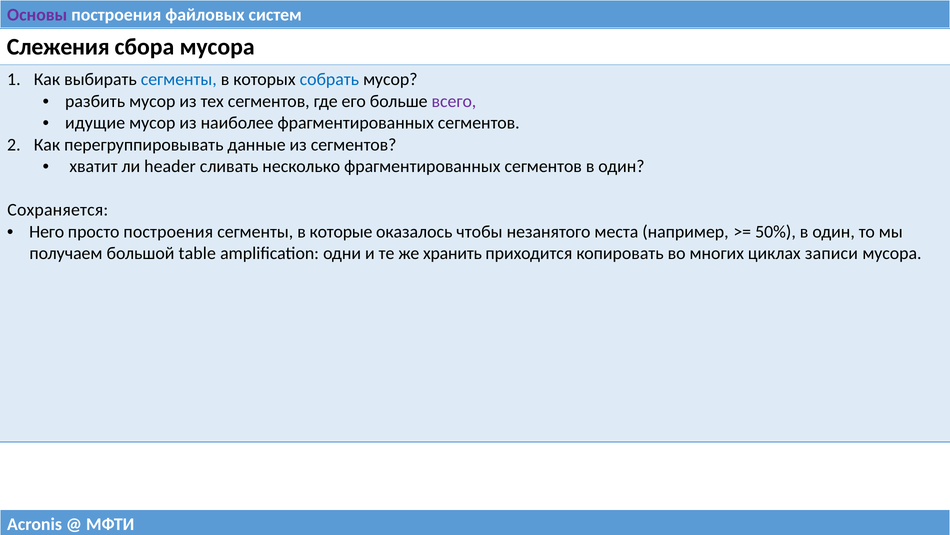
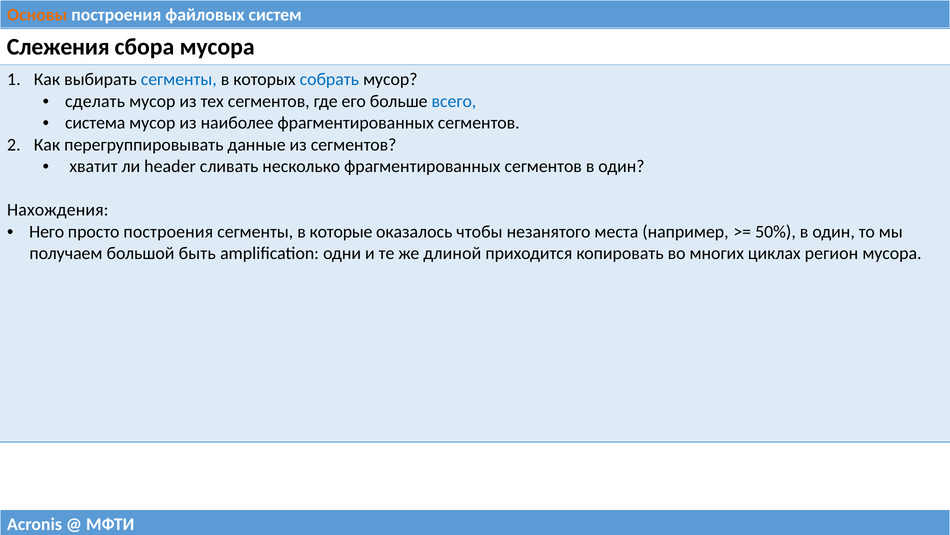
Основы colour: purple -> orange (37, 15)
разбить: разбить -> сделать (95, 101)
всего colour: purple -> blue (454, 101)
идущие: идущие -> система (95, 123)
Сохраняется: Сохраняется -> Нахождения (58, 210)
table: table -> быть (197, 253)
хранить: хранить -> длиной (452, 253)
записи: записи -> регион (831, 253)
